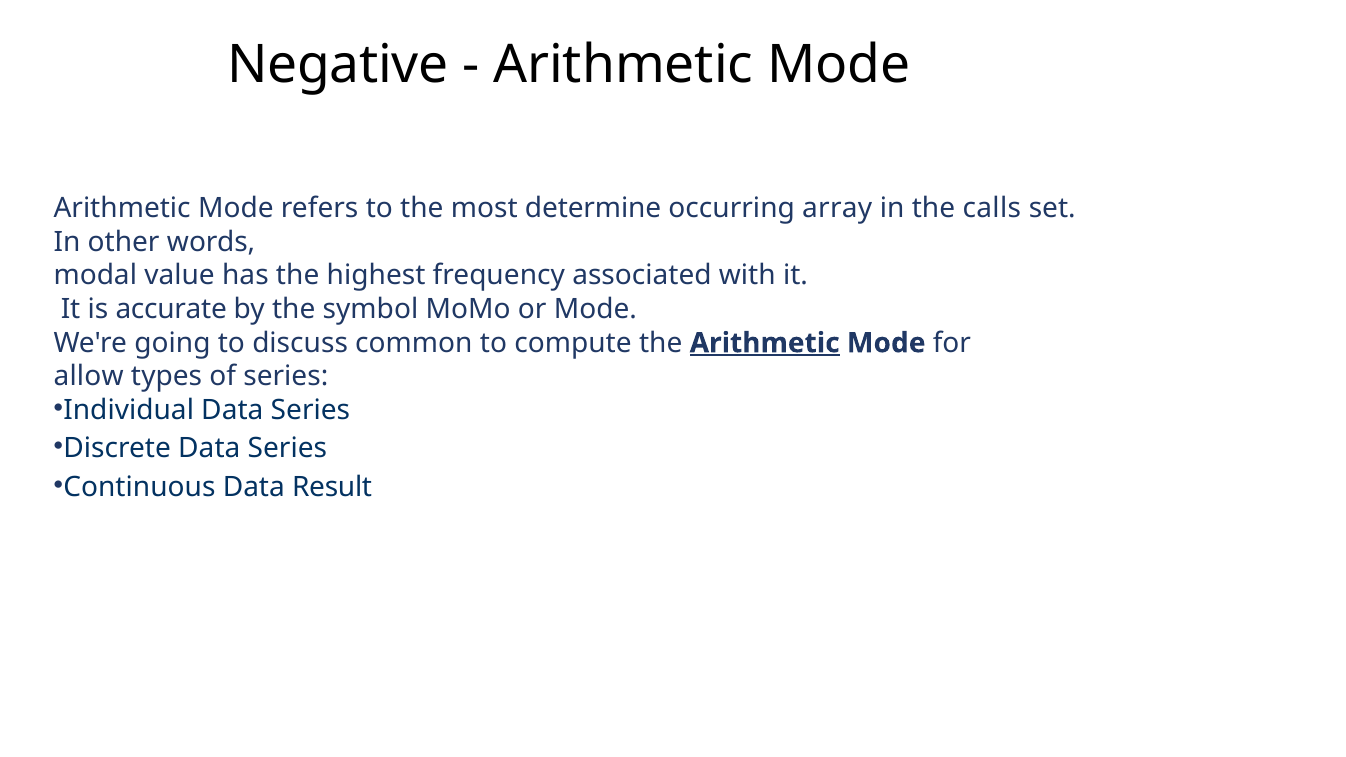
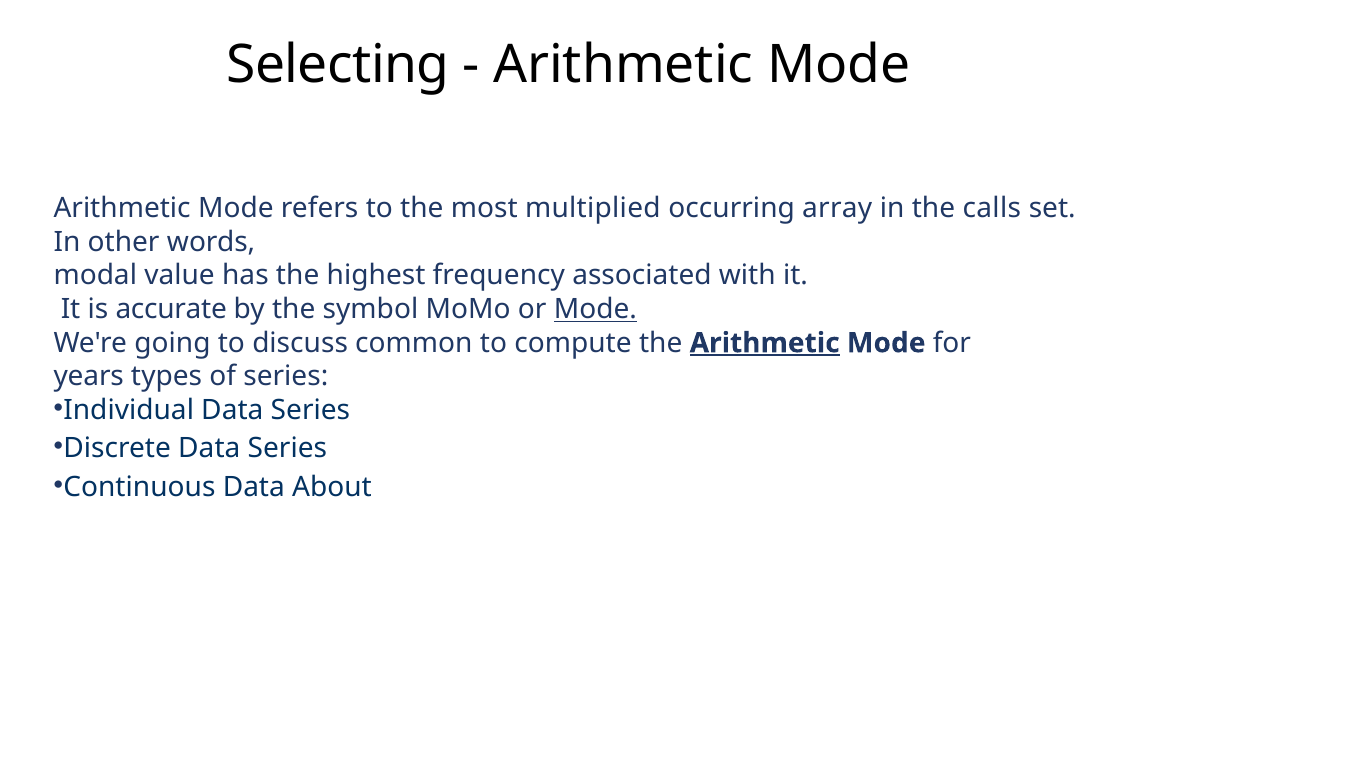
Negative: Negative -> Selecting (338, 65)
determine: determine -> multiplied (593, 208)
Mode underline: none -> present (595, 309)
allow: allow -> years (89, 377)
Result: Result -> About (332, 487)
